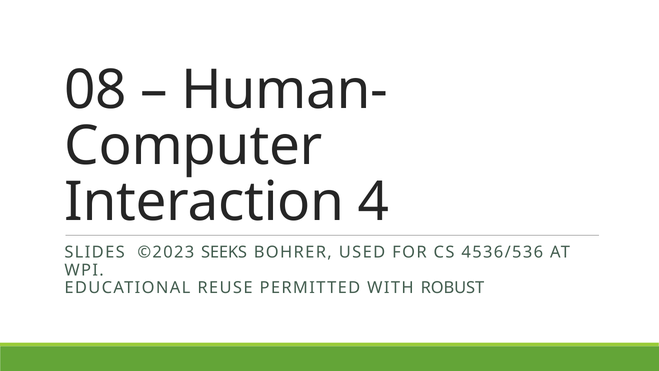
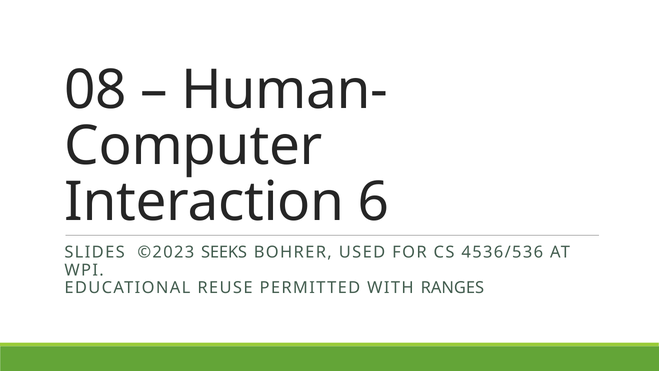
4: 4 -> 6 (374, 202)
ROBUST: ROBUST -> RANGES (452, 288)
